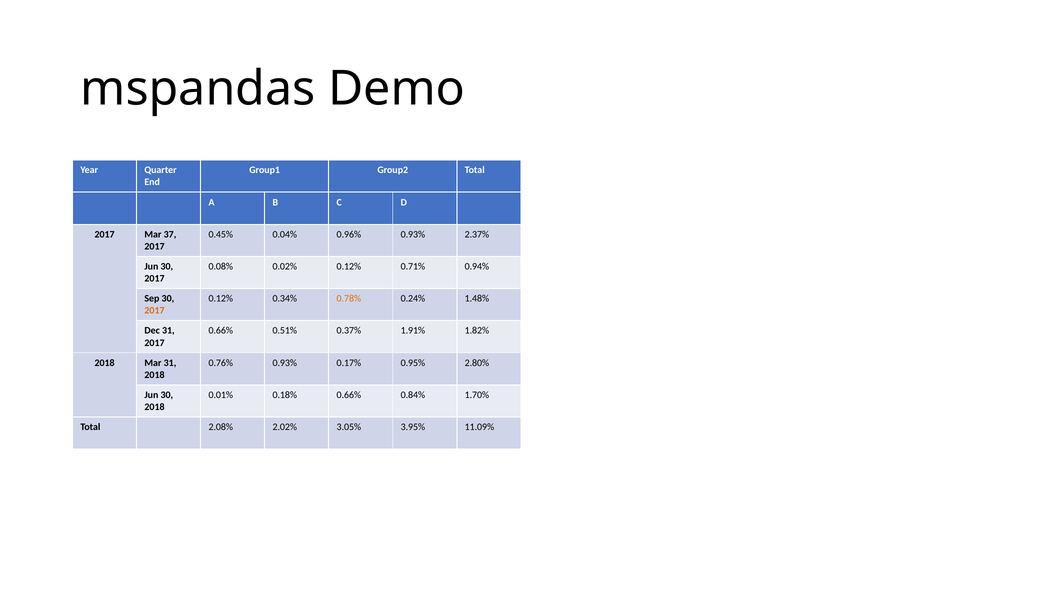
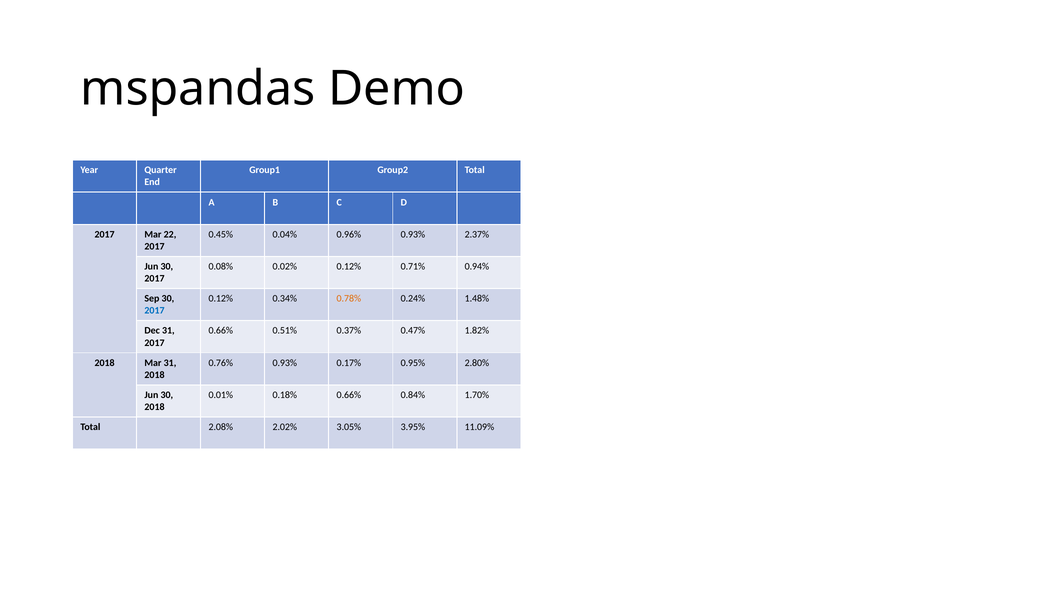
37: 37 -> 22 (170, 234)
2017 colour: orange -> blue (155, 310)
1.91%: 1.91% -> 0.47% (413, 330)
